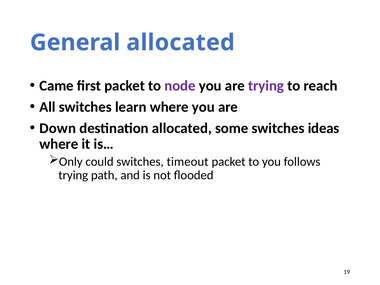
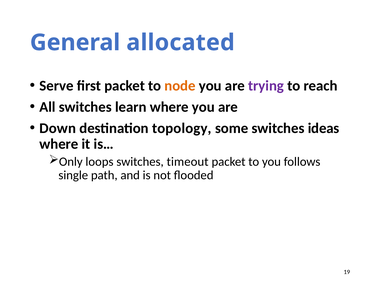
Came: Came -> Serve (56, 86)
node colour: purple -> orange (180, 86)
destination allocated: allocated -> topology (182, 128)
could: could -> loops (99, 162)
trying: trying -> single (73, 175)
